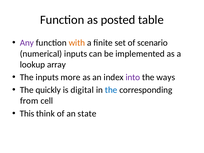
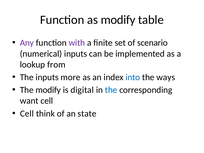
as posted: posted -> modify (118, 20)
with colour: orange -> purple (77, 43)
array: array -> from (56, 65)
into colour: purple -> blue (133, 77)
The quickly: quickly -> modify (48, 90)
from: from -> want (29, 101)
This: This -> Cell (27, 114)
